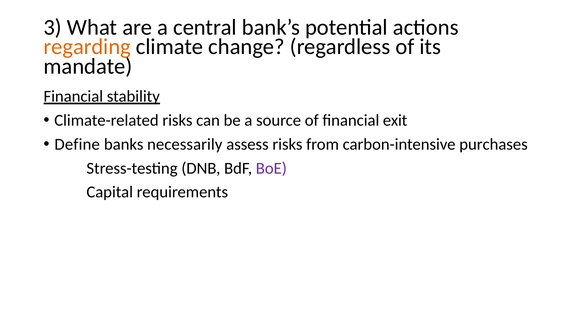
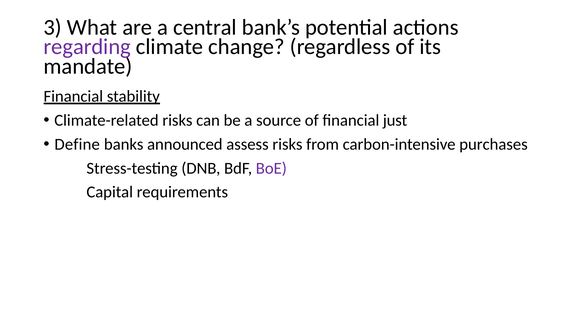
regarding colour: orange -> purple (87, 47)
exit: exit -> just (395, 121)
necessarily: necessarily -> announced (185, 145)
